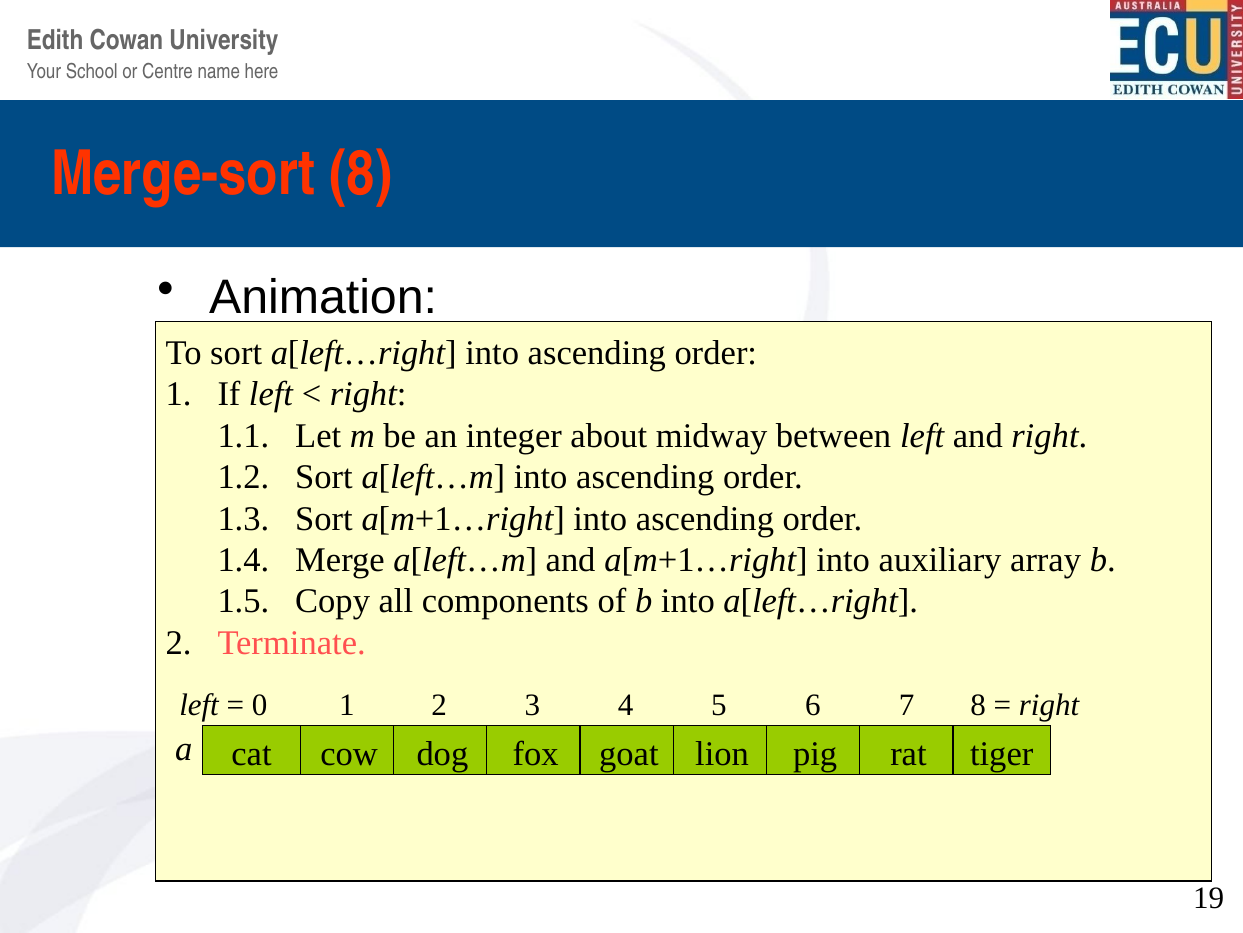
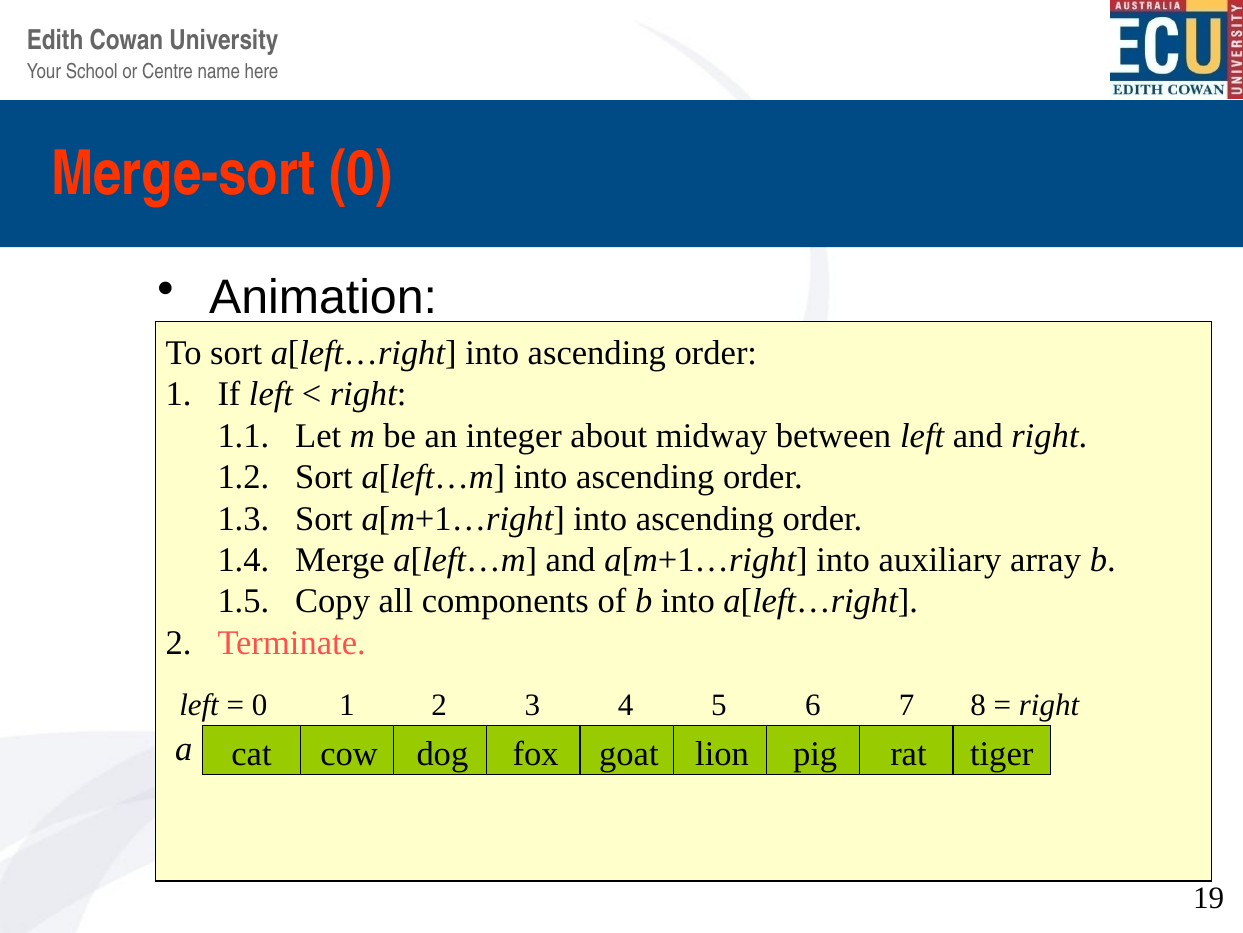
Merge-sort 8: 8 -> 0 (361, 174)
